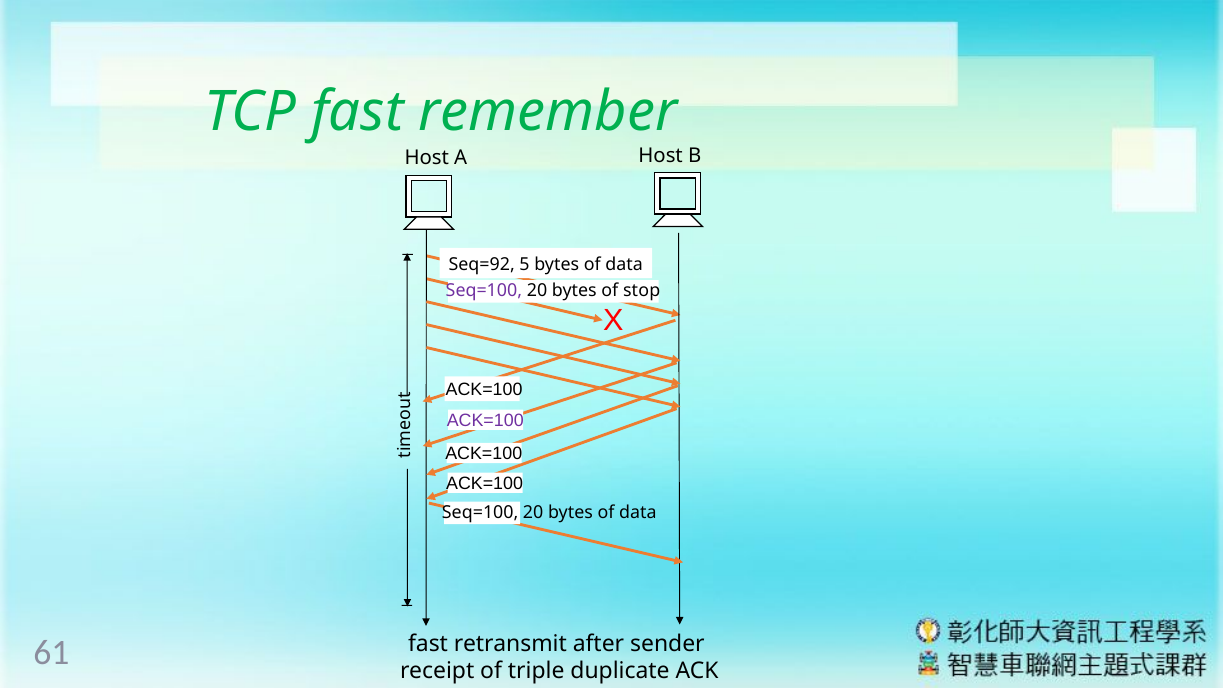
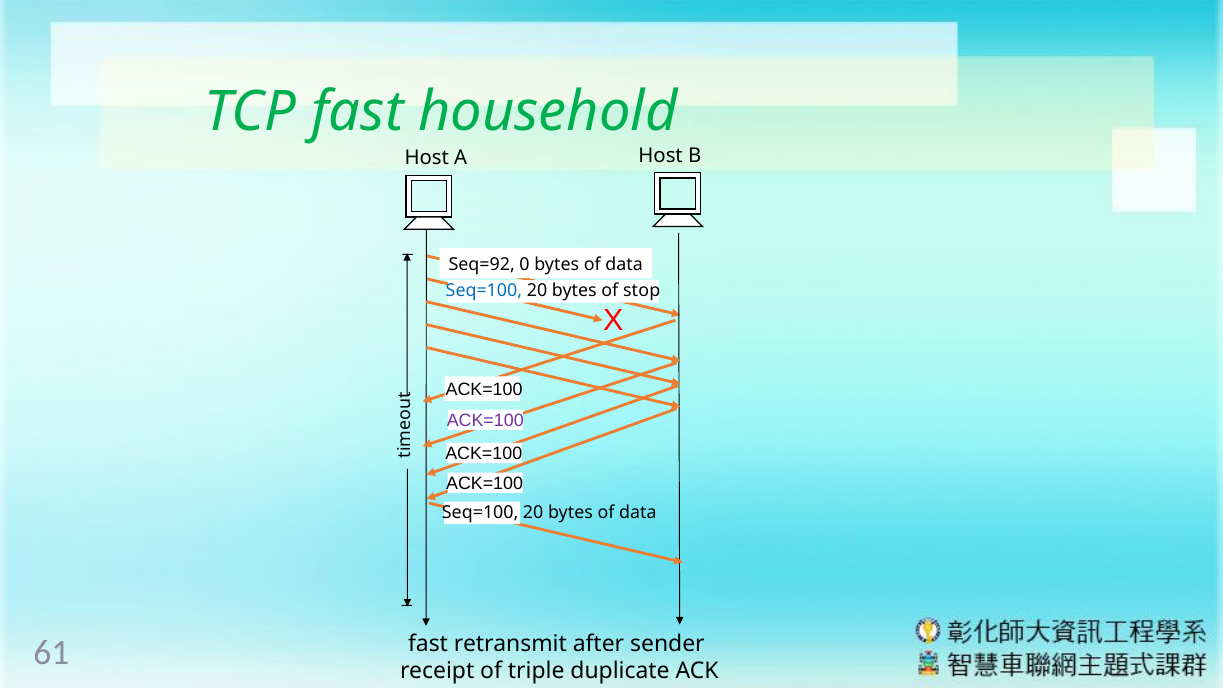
remember: remember -> household (548, 112)
5: 5 -> 0 (525, 264)
Seq=100 colour: purple -> blue (484, 291)
